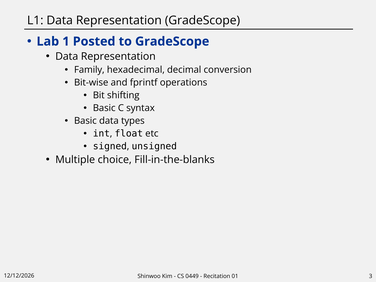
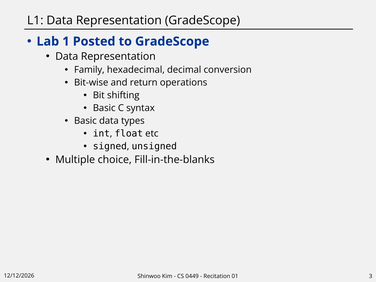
fprintf: fprintf -> return (144, 83)
